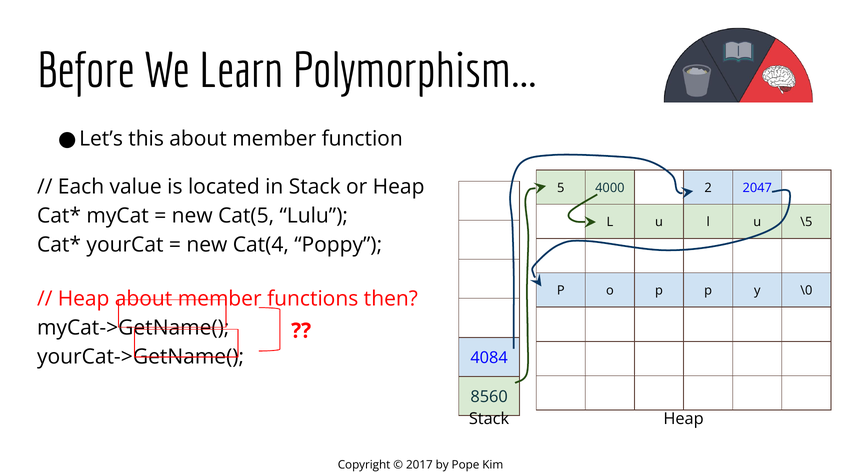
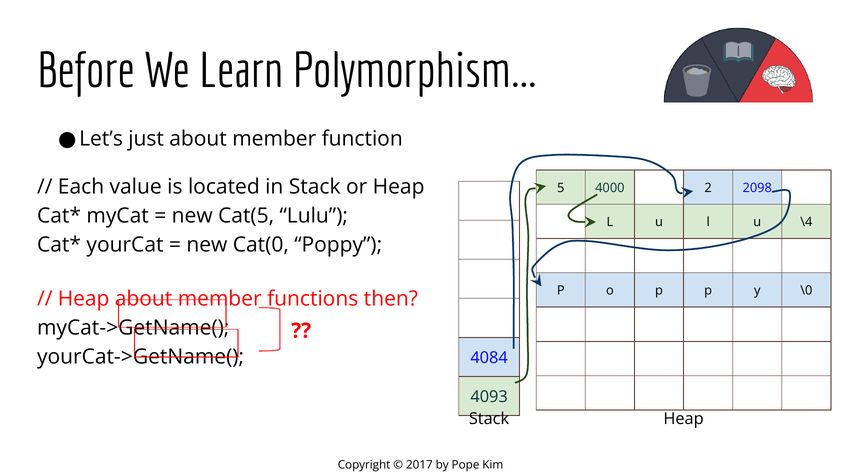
this: this -> just (146, 139)
2047: 2047 -> 2098 (757, 188)
\5: \5 -> \4 (806, 222)
Cat(4: Cat(4 -> Cat(0 (261, 245)
8560: 8560 -> 4093 (489, 397)
